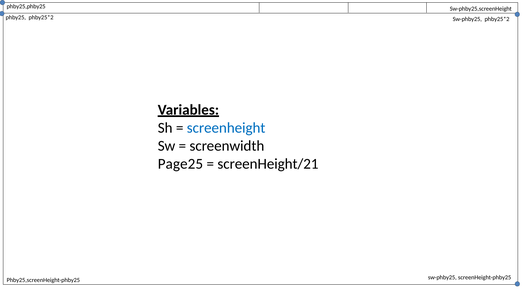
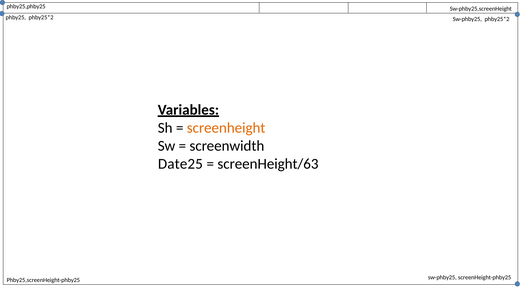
screenheight colour: blue -> orange (226, 128)
Page25: Page25 -> Date25 (180, 164)
screenHeight/21: screenHeight/21 -> screenHeight/63 (268, 164)
